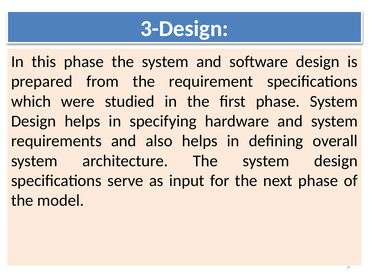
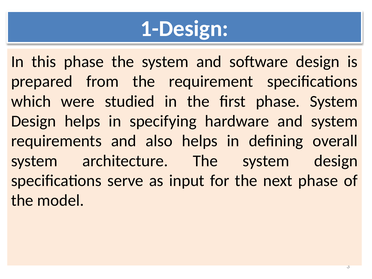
3-Design: 3-Design -> 1-Design (184, 29)
